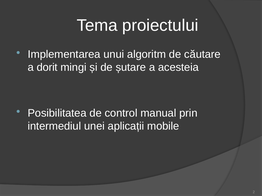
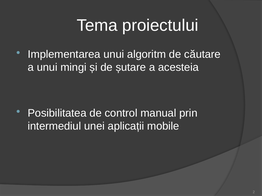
a dorit: dorit -> unui (47, 68)
